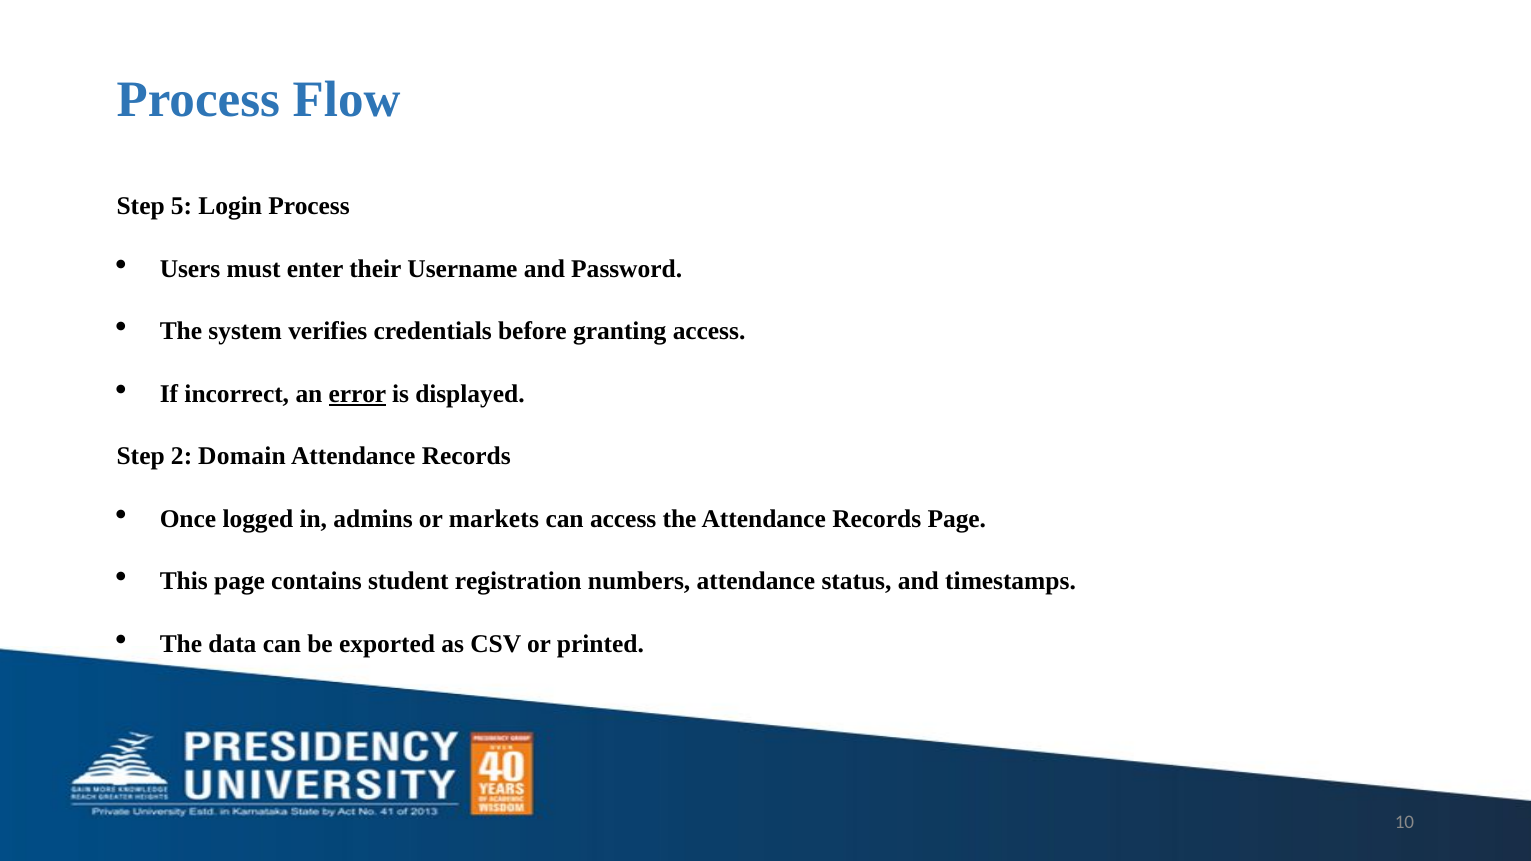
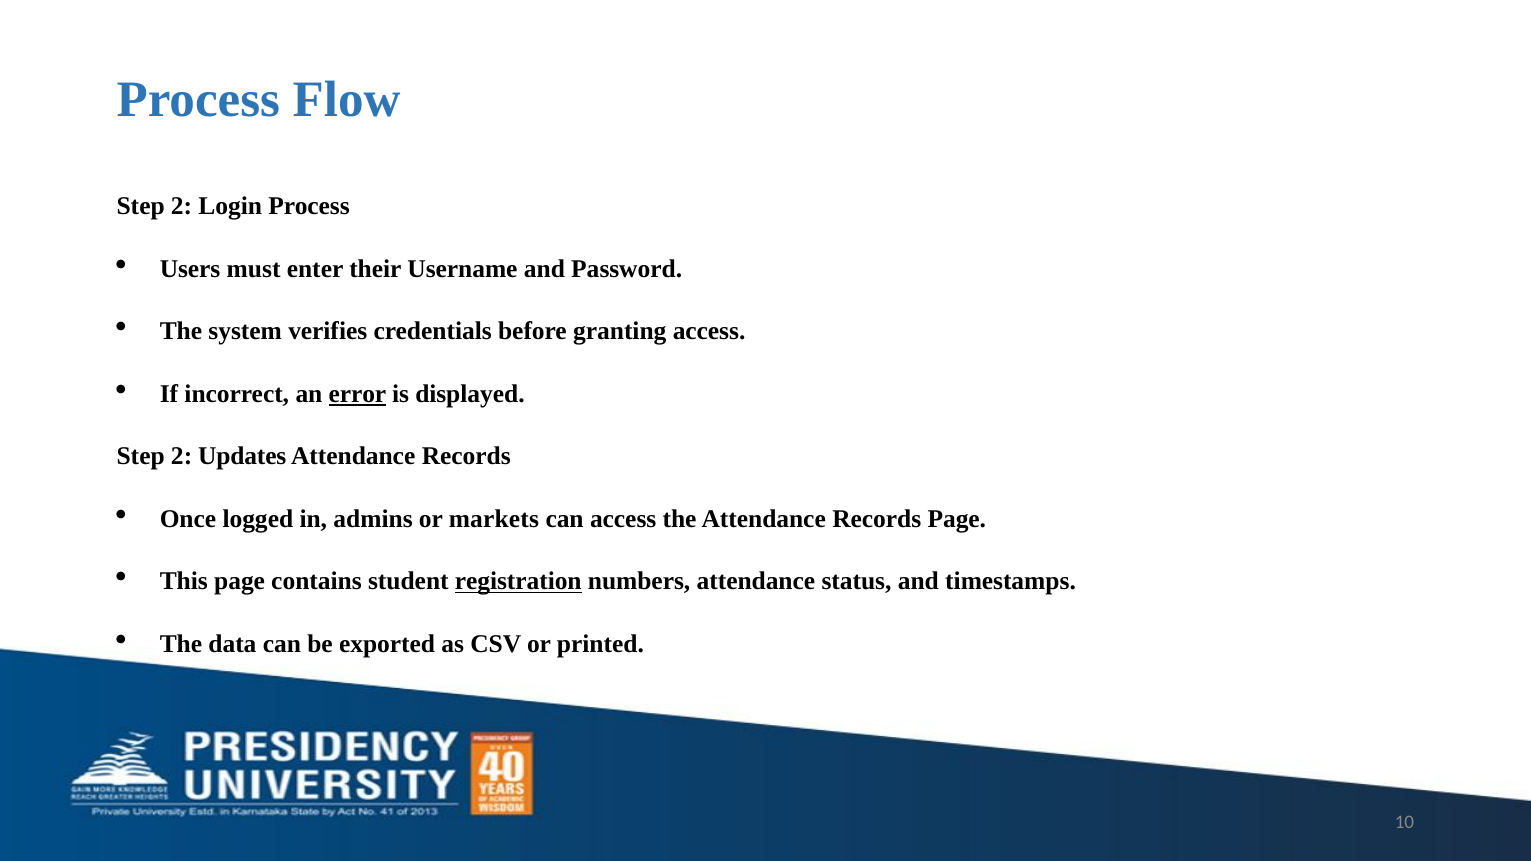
5: 5 -> 2 (182, 206)
Domain: Domain -> Updates (242, 456)
registration underline: none -> present (518, 582)
